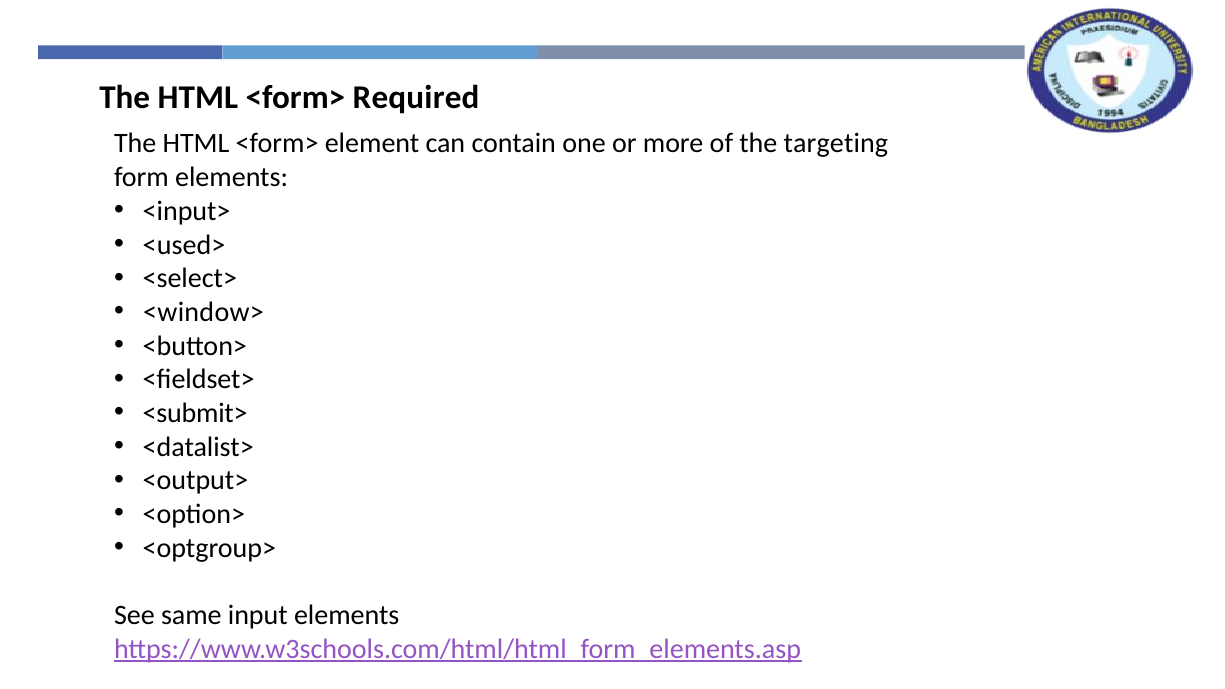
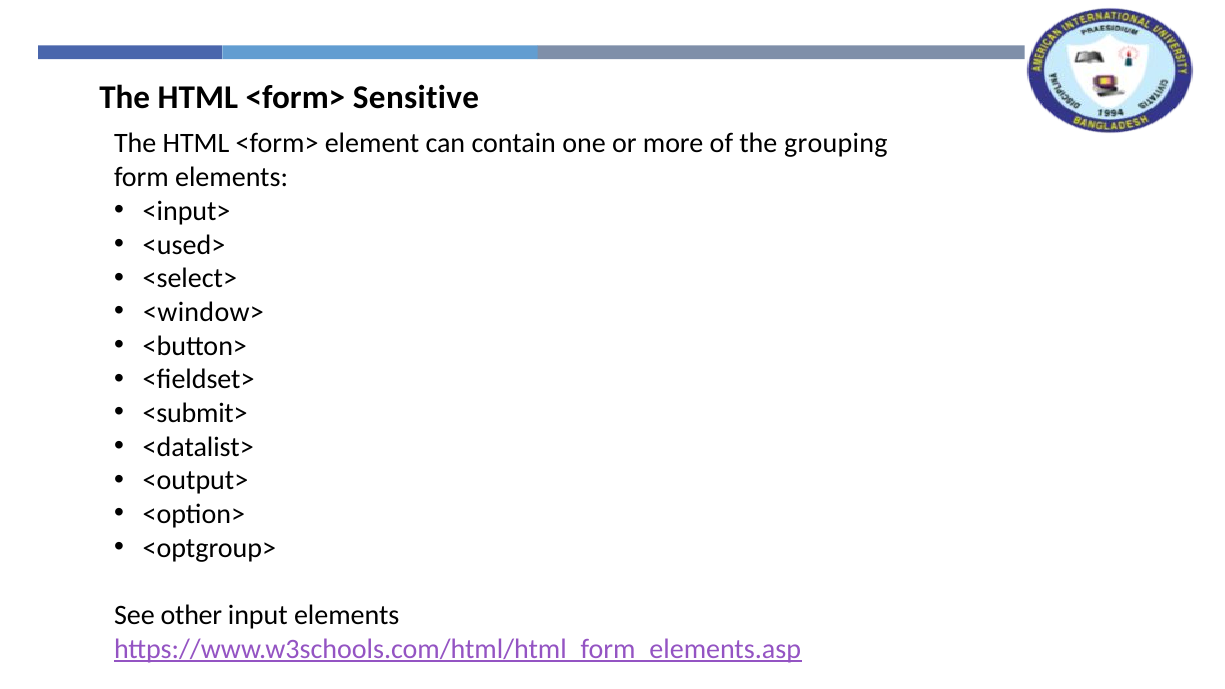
Required: Required -> Sensitive (416, 98)
targeting: targeting -> grouping (836, 144)
same: same -> other (191, 615)
